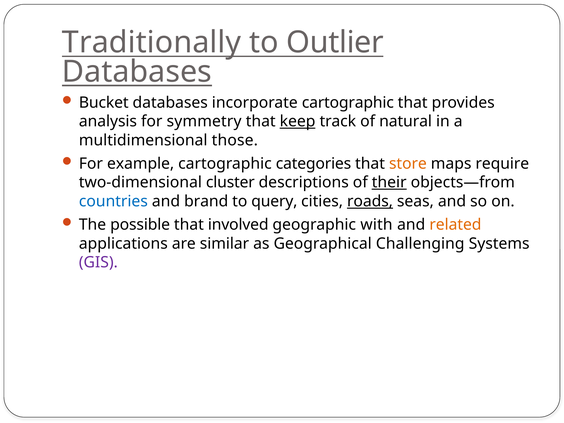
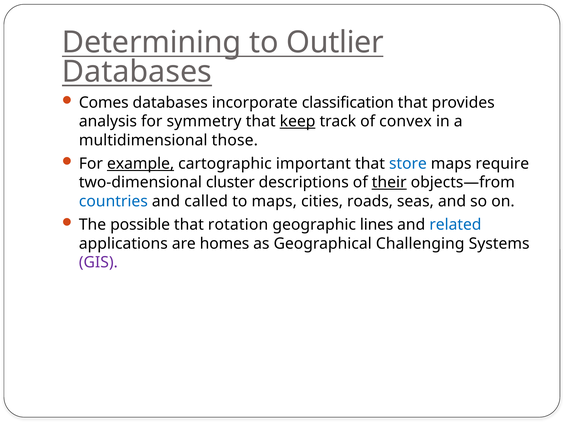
Traditionally: Traditionally -> Determining (152, 42)
Bucket: Bucket -> Comes (104, 103)
incorporate cartographic: cartographic -> classification (348, 103)
natural: natural -> convex (405, 121)
example underline: none -> present (141, 164)
categories: categories -> important (313, 164)
store colour: orange -> blue (408, 164)
brand: brand -> called (206, 201)
to query: query -> maps (274, 201)
roads underline: present -> none (370, 201)
involved: involved -> rotation (238, 225)
with: with -> lines (377, 225)
related colour: orange -> blue (455, 225)
similar: similar -> homes (225, 244)
